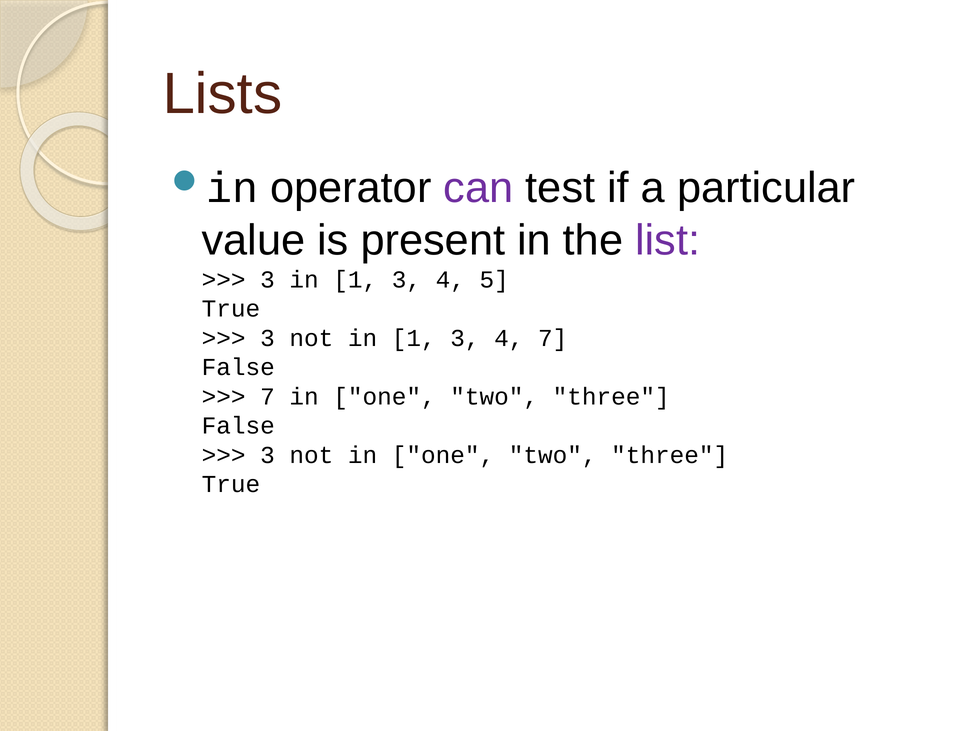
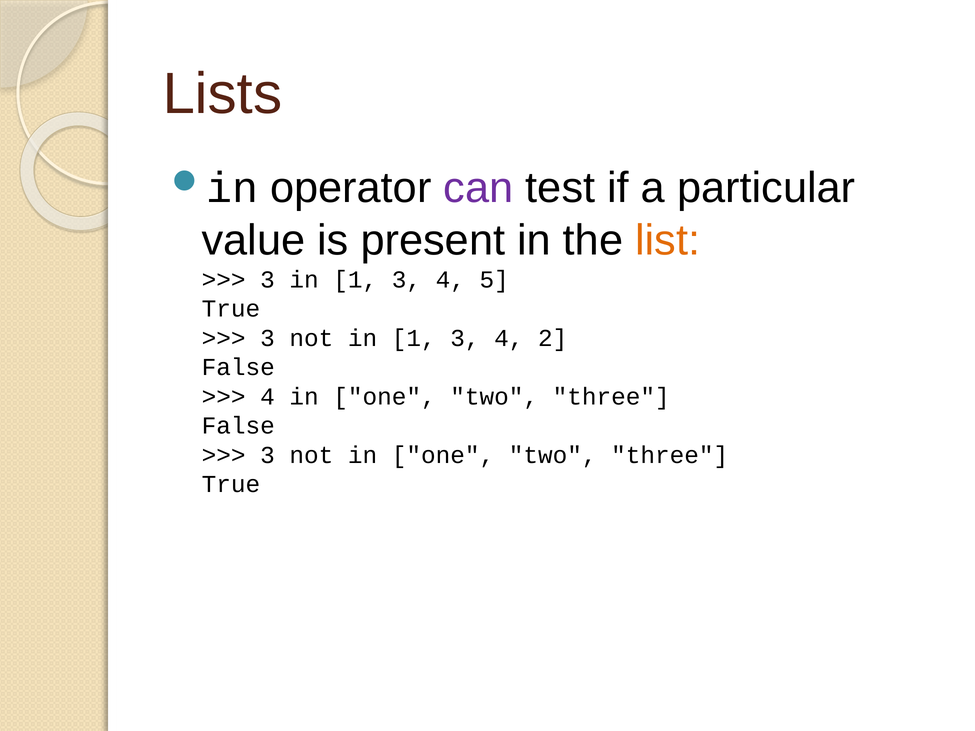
list colour: purple -> orange (668, 240)
4 7: 7 -> 2 (553, 338)
7: 7 -> 4 (267, 397)
